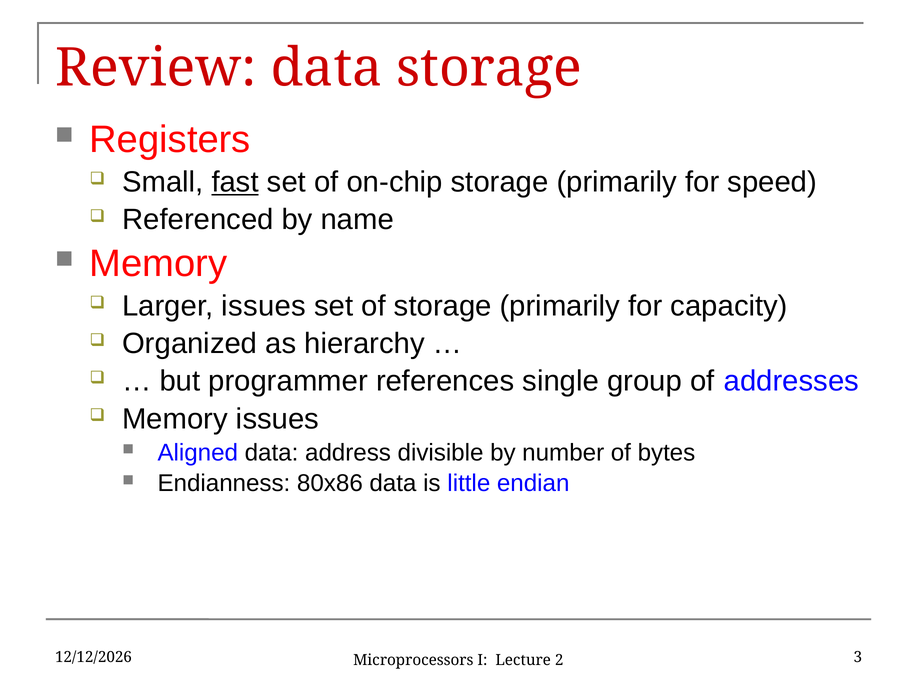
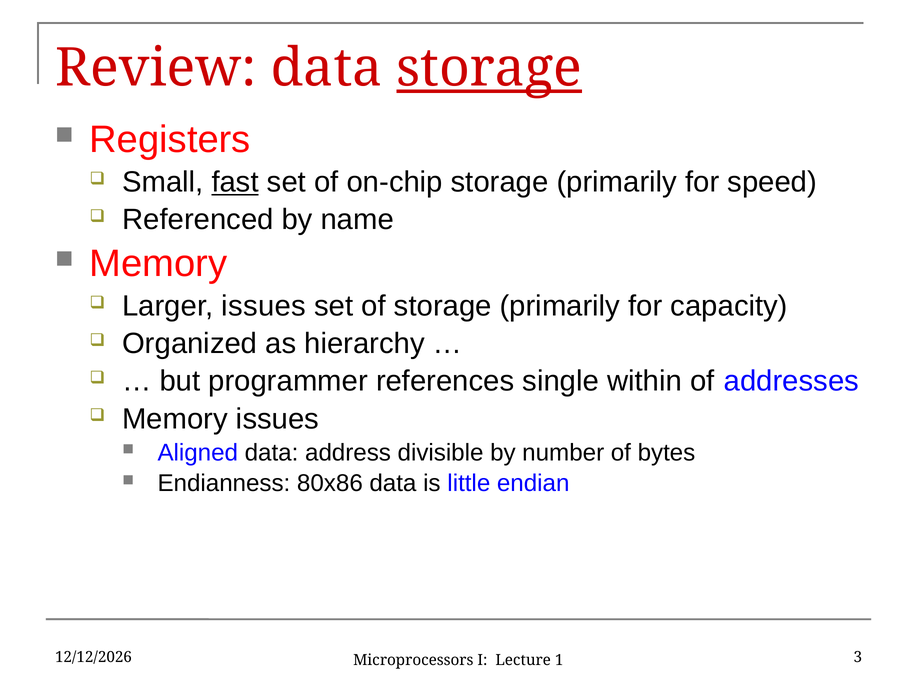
storage underline: none -> present (489, 68)
group: group -> within (644, 381)
2: 2 -> 1 (559, 660)
